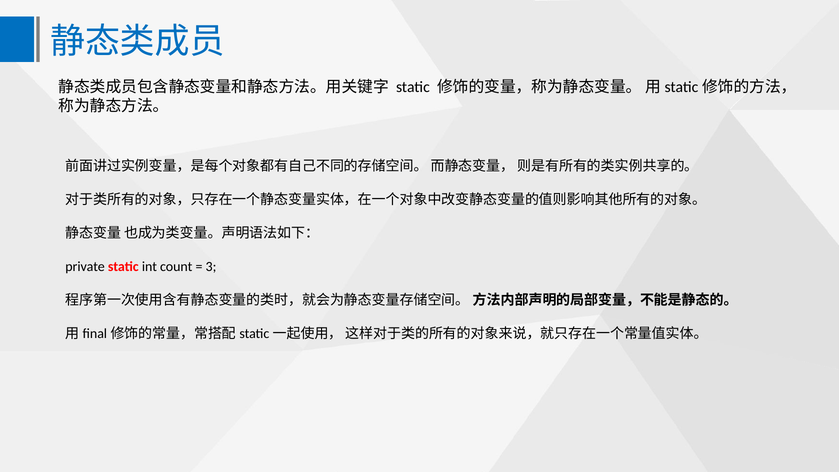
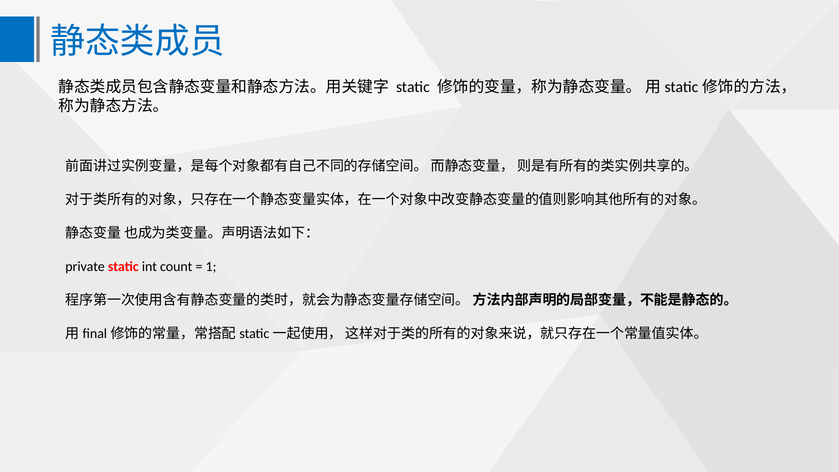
3: 3 -> 1 (211, 267)
